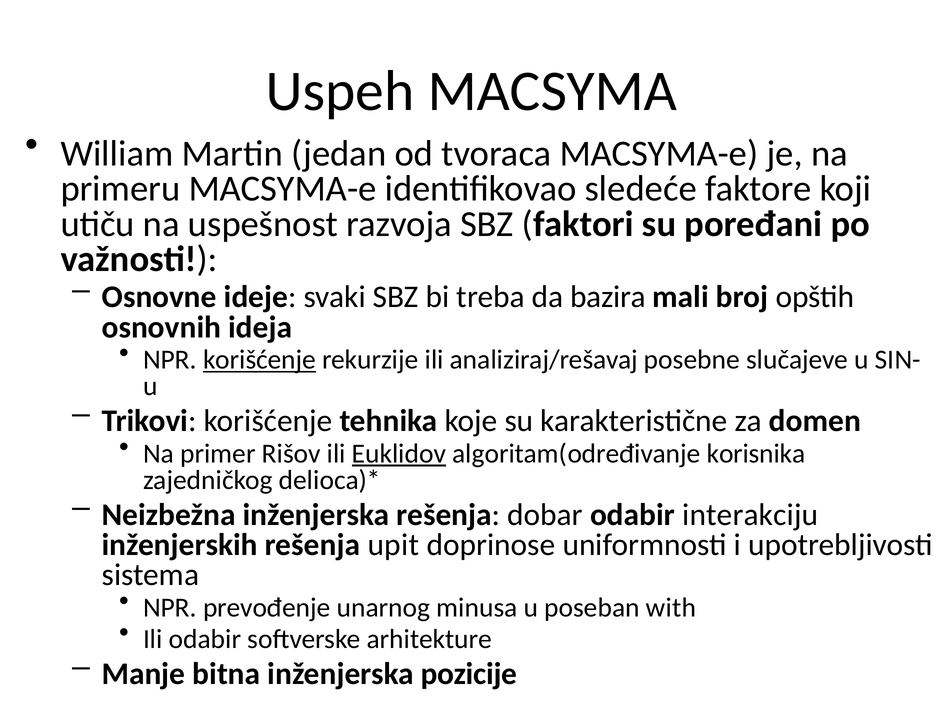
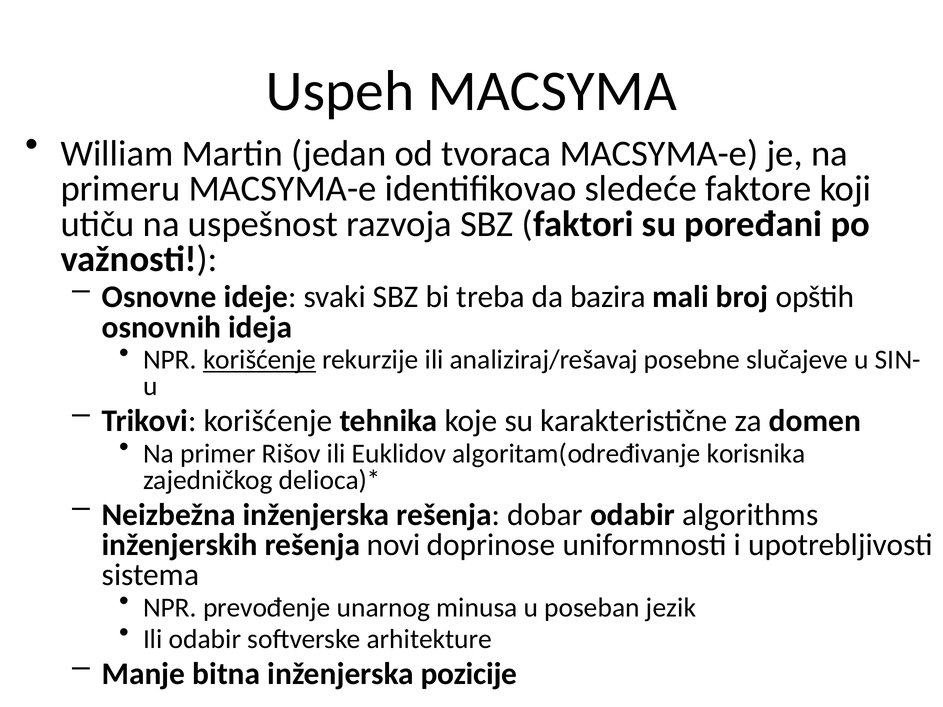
Euklidov underline: present -> none (399, 454)
interakciju: interakciju -> algorithms (750, 515)
upit: upit -> novi (394, 545)
with: with -> jezik (671, 608)
